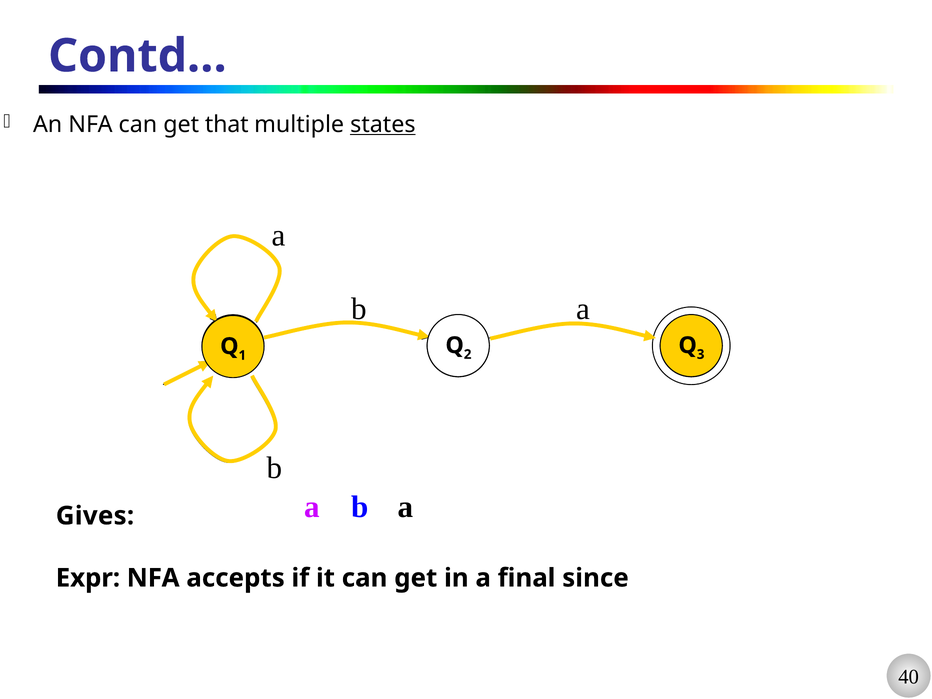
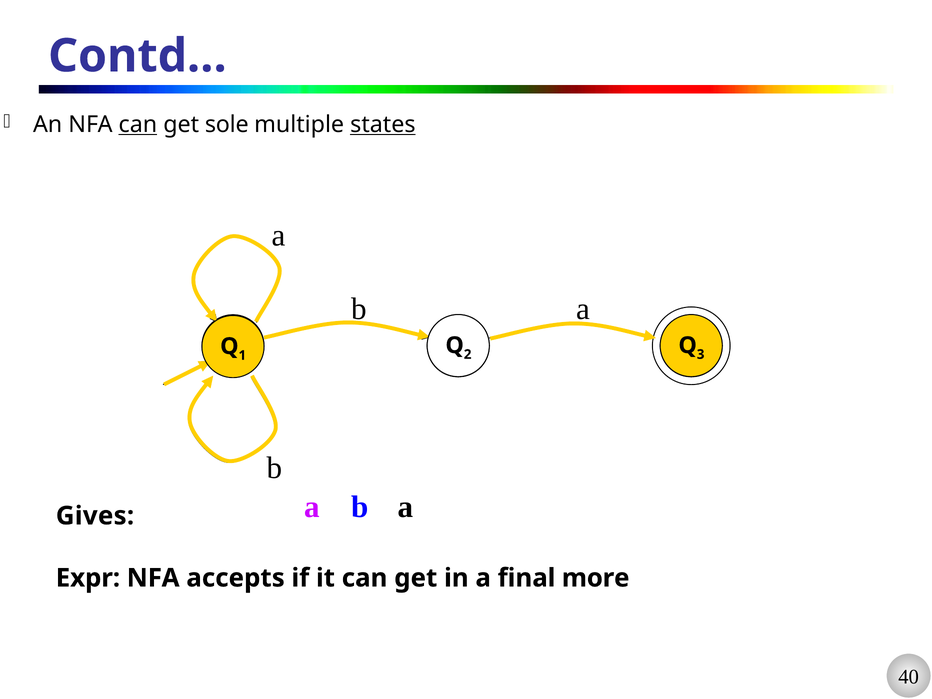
can underline: none -> present (138, 125)
that: that -> sole (227, 125)
since: since -> more (596, 578)
